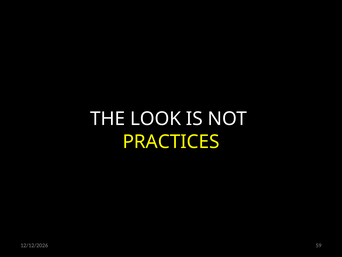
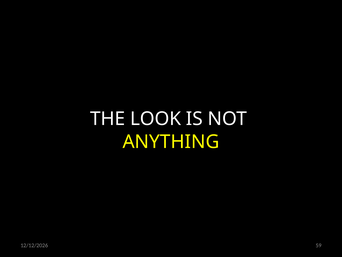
PRACTICES: PRACTICES -> ANYTHING (171, 141)
